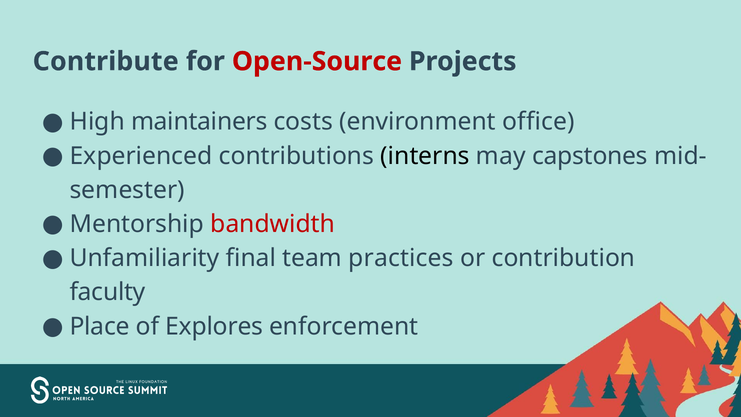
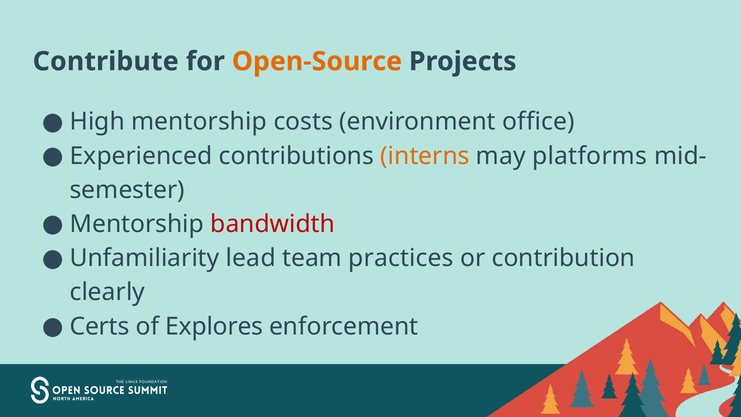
Open-Source colour: red -> orange (317, 61)
High maintainers: maintainers -> mentorship (199, 122)
interns colour: black -> orange (425, 156)
capstones: capstones -> platforms (590, 156)
final: final -> lead (251, 258)
faculty: faculty -> clearly (107, 292)
Place: Place -> Certs (100, 326)
